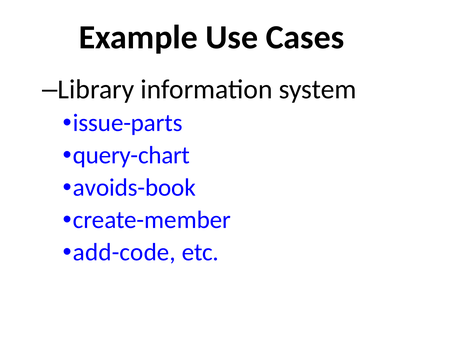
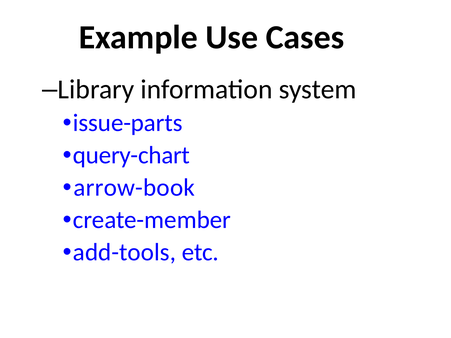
avoids-book: avoids-book -> arrow-book (134, 188)
add-code: add-code -> add-tools (124, 252)
